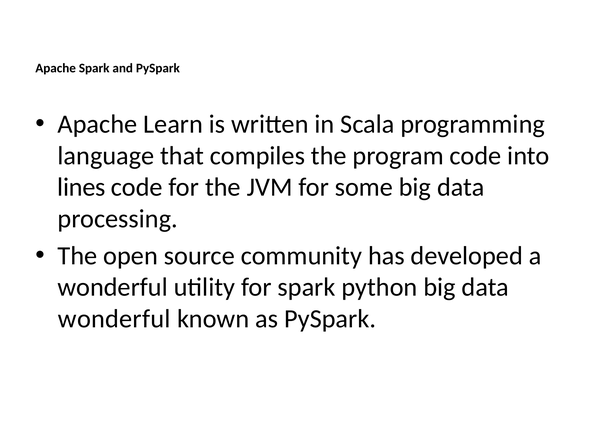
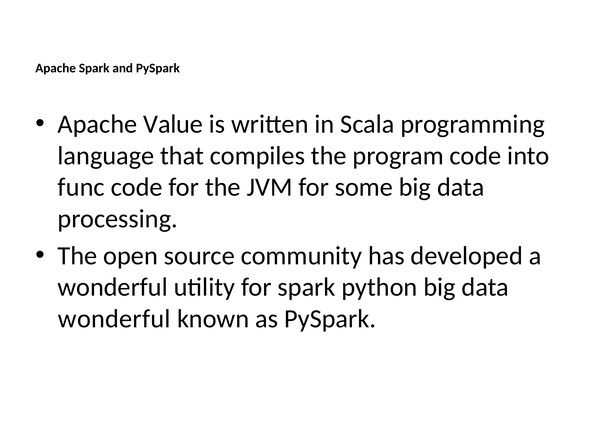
Learn: Learn -> Value (173, 124)
lines: lines -> func (81, 187)
